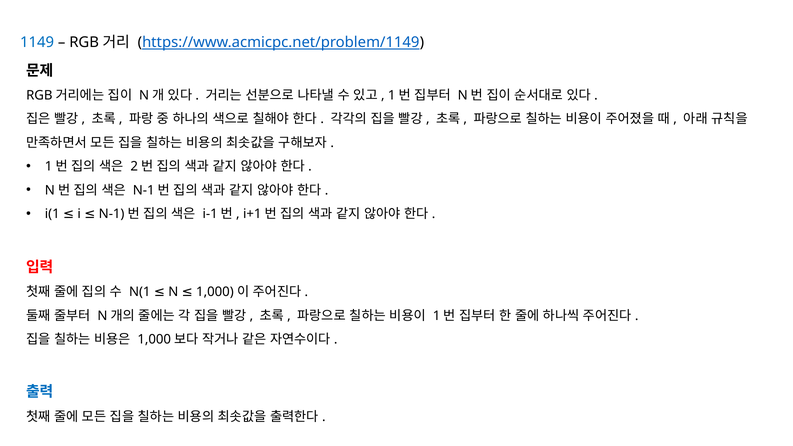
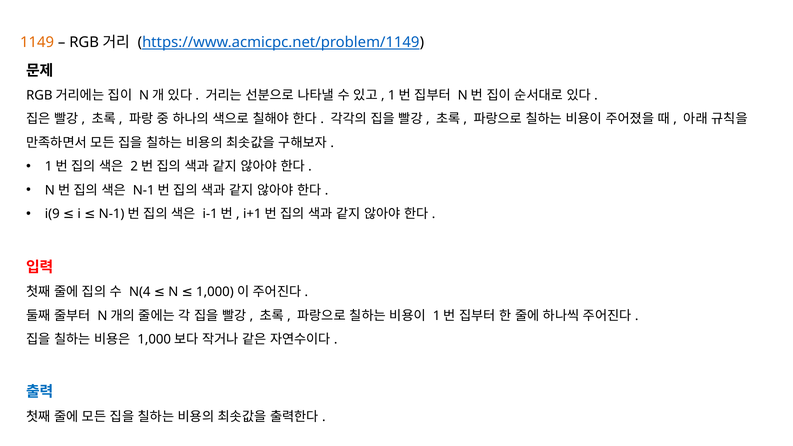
1149 colour: blue -> orange (37, 42)
i(1: i(1 -> i(9 (52, 214)
N(1: N(1 -> N(4 (140, 292)
